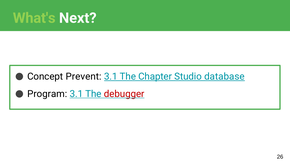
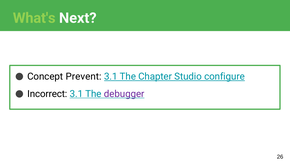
database: database -> configure (225, 77)
Program: Program -> Incorrect (47, 94)
debugger colour: red -> purple (124, 94)
